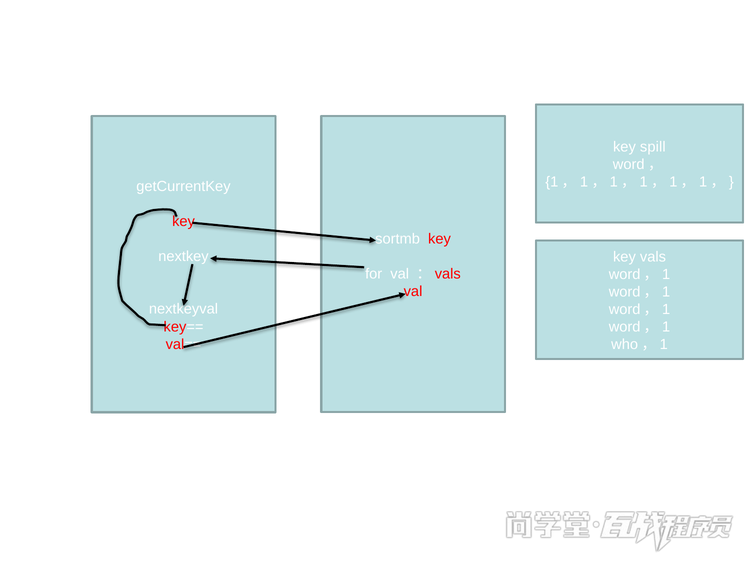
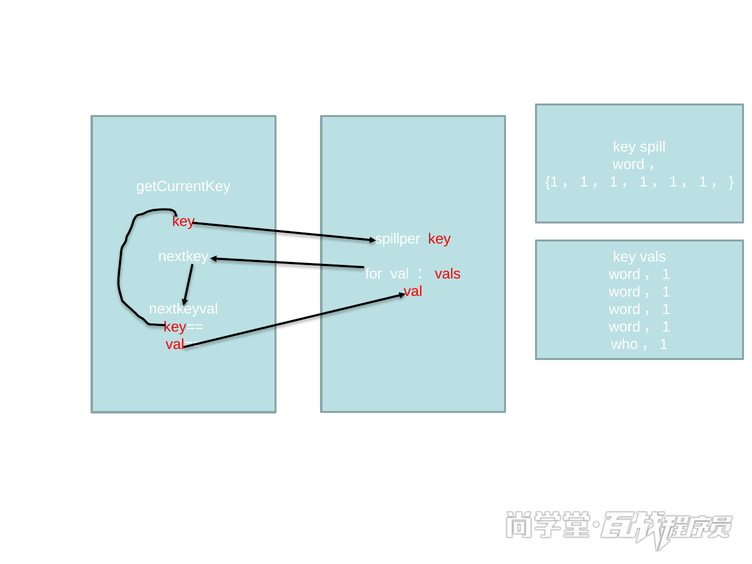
sortmb: sortmb -> spillper (398, 239)
